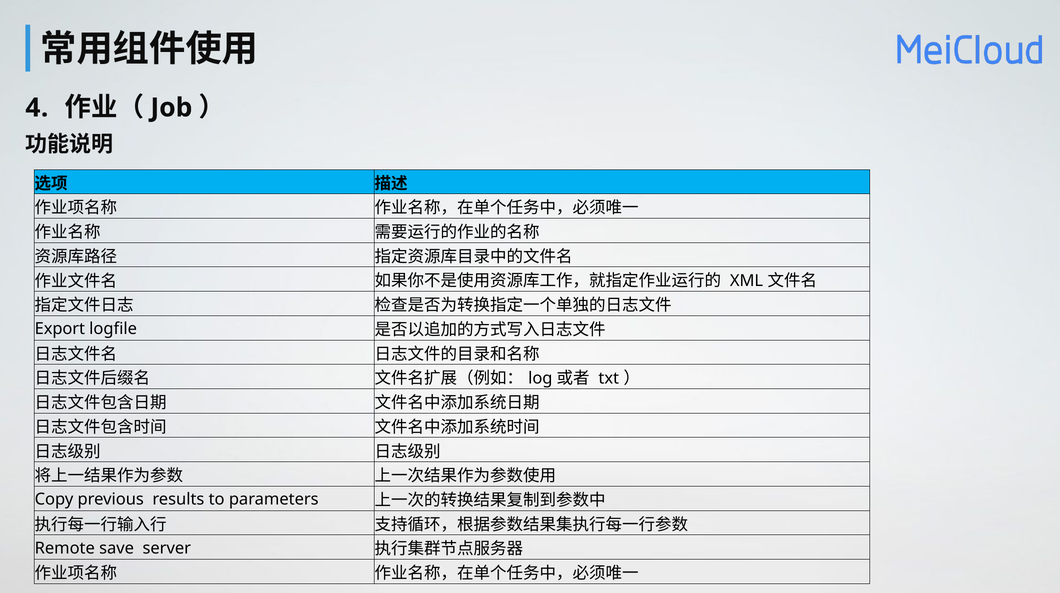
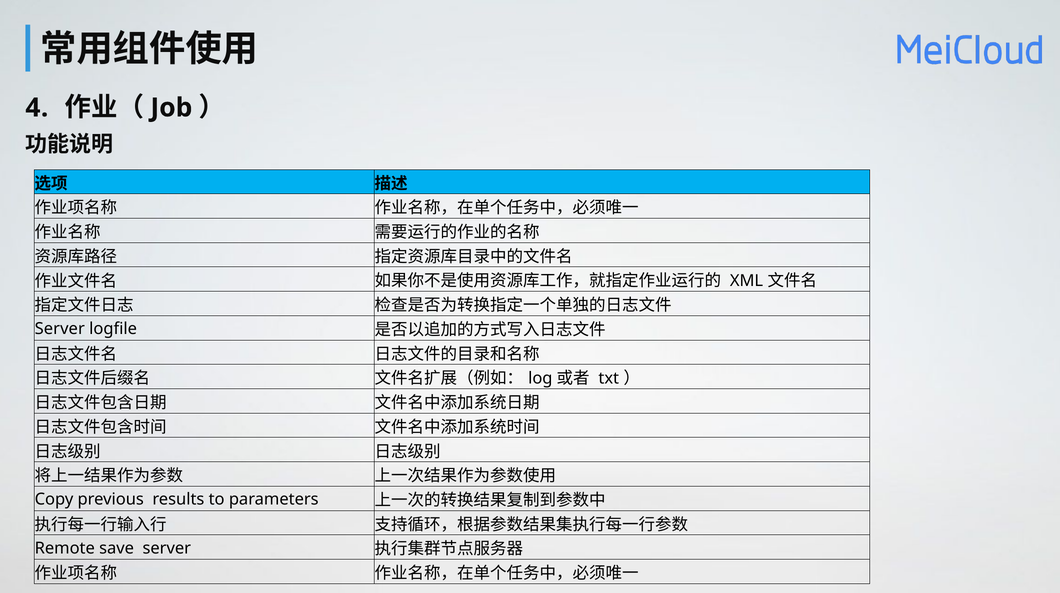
Export: Export -> Server (60, 329)
